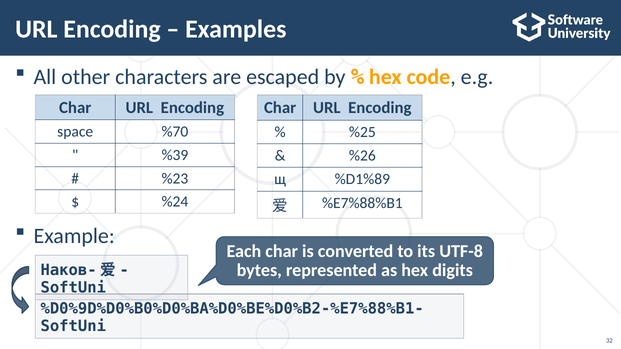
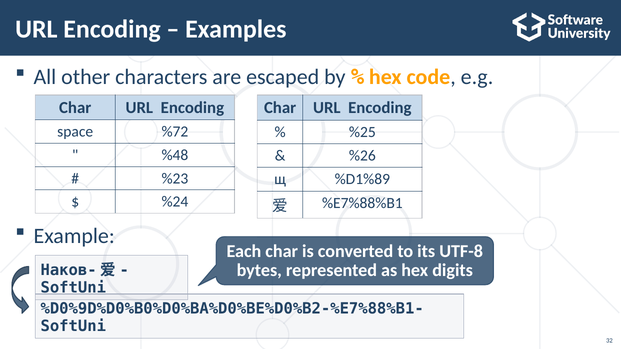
%70: %70 -> %72 (175, 132)
%39: %39 -> %48 (175, 155)
